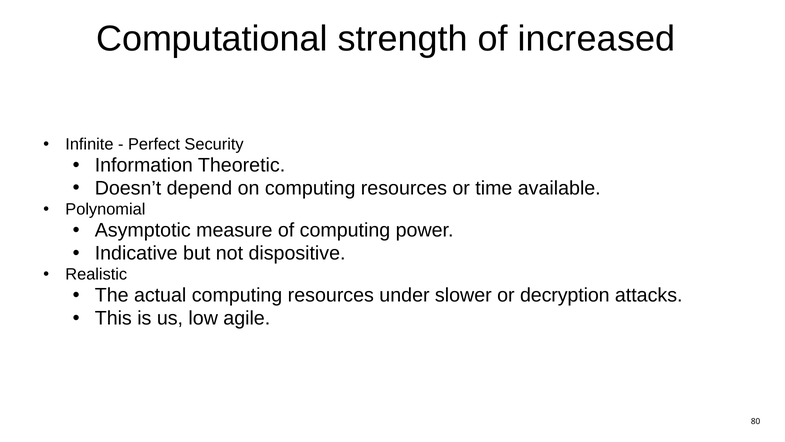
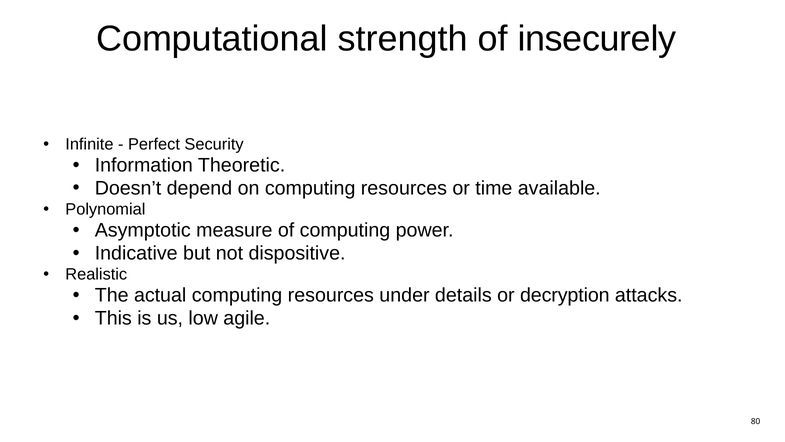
increased: increased -> insecurely (597, 39)
slower: slower -> details (463, 295)
